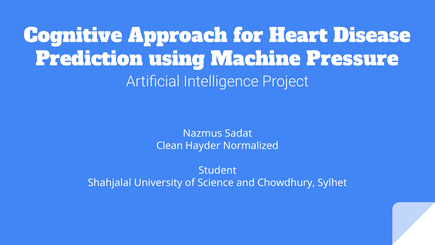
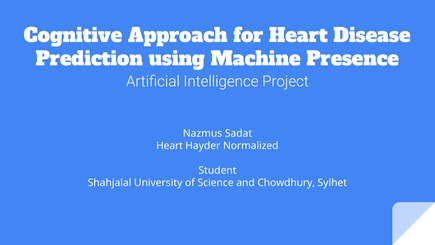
Pressure: Pressure -> Presence (353, 59)
Clean: Clean -> Heart (170, 145)
